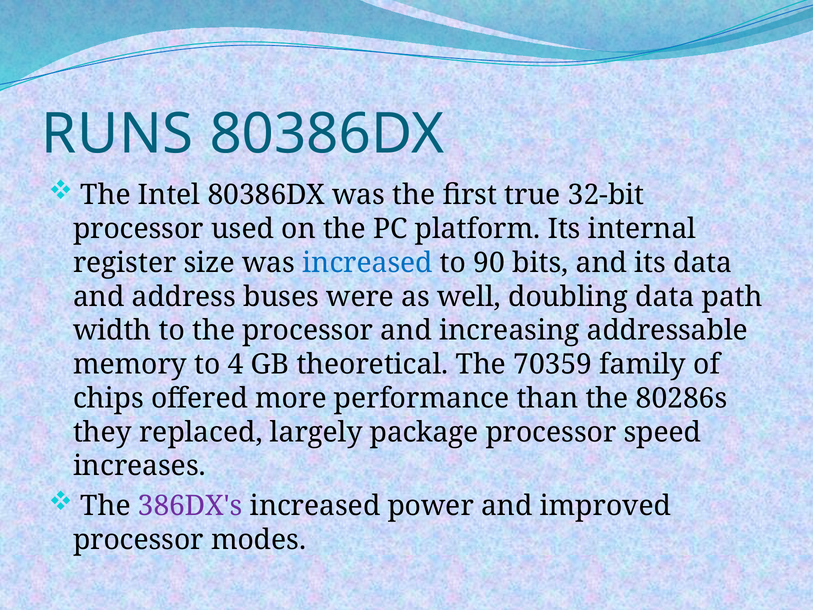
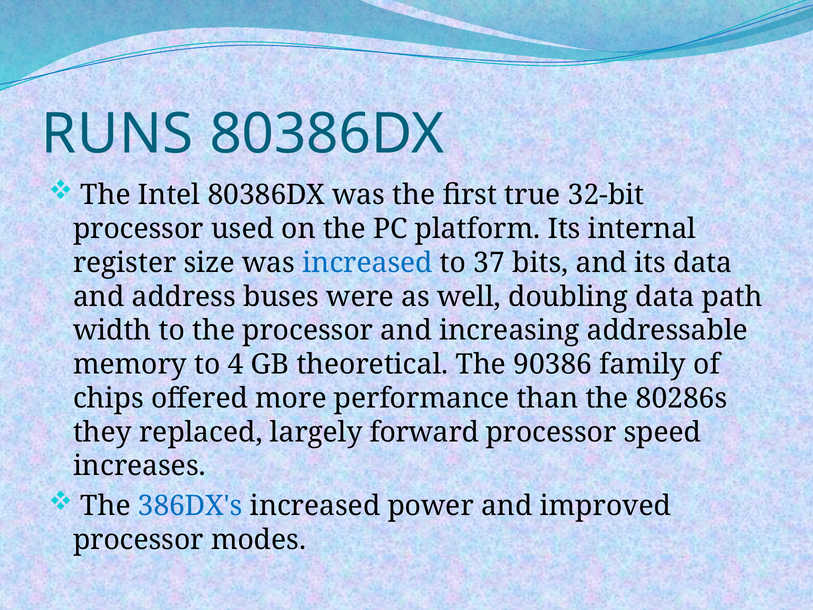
90: 90 -> 37 (489, 263)
70359: 70359 -> 90386 (553, 364)
package: package -> forward (424, 432)
386DX's colour: purple -> blue (190, 506)
